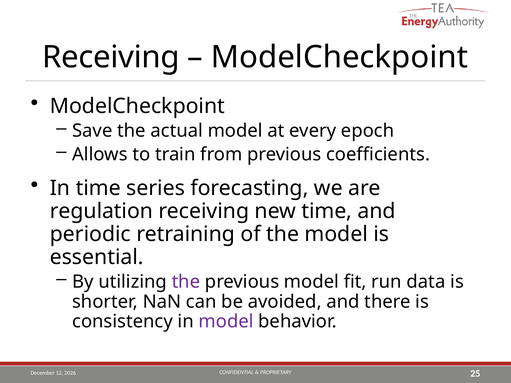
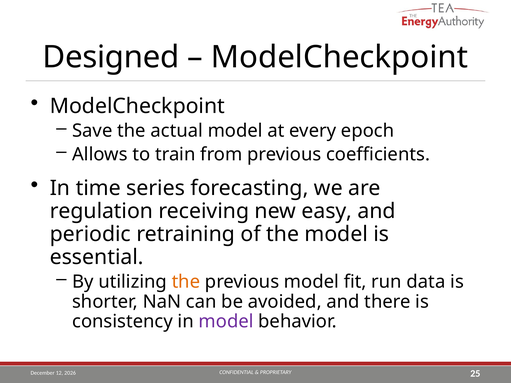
Receiving: Receiving -> Designed (111, 57)
new time: time -> easy (327, 211)
the colour: purple -> orange (186, 282)
